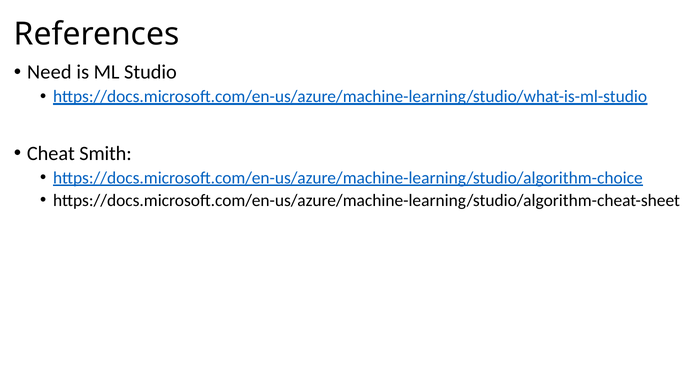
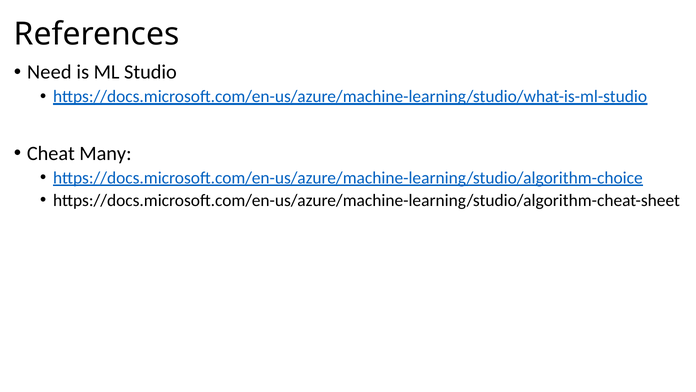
Smith: Smith -> Many (105, 153)
